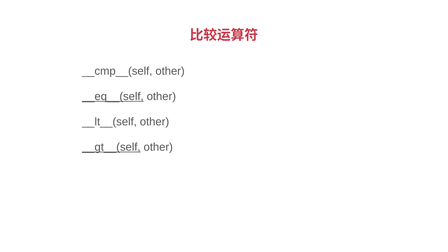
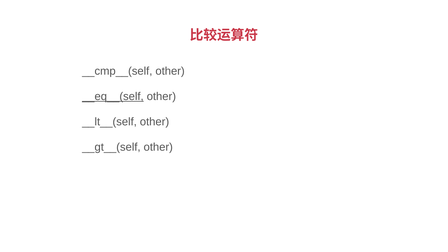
__gt__(self underline: present -> none (111, 147)
